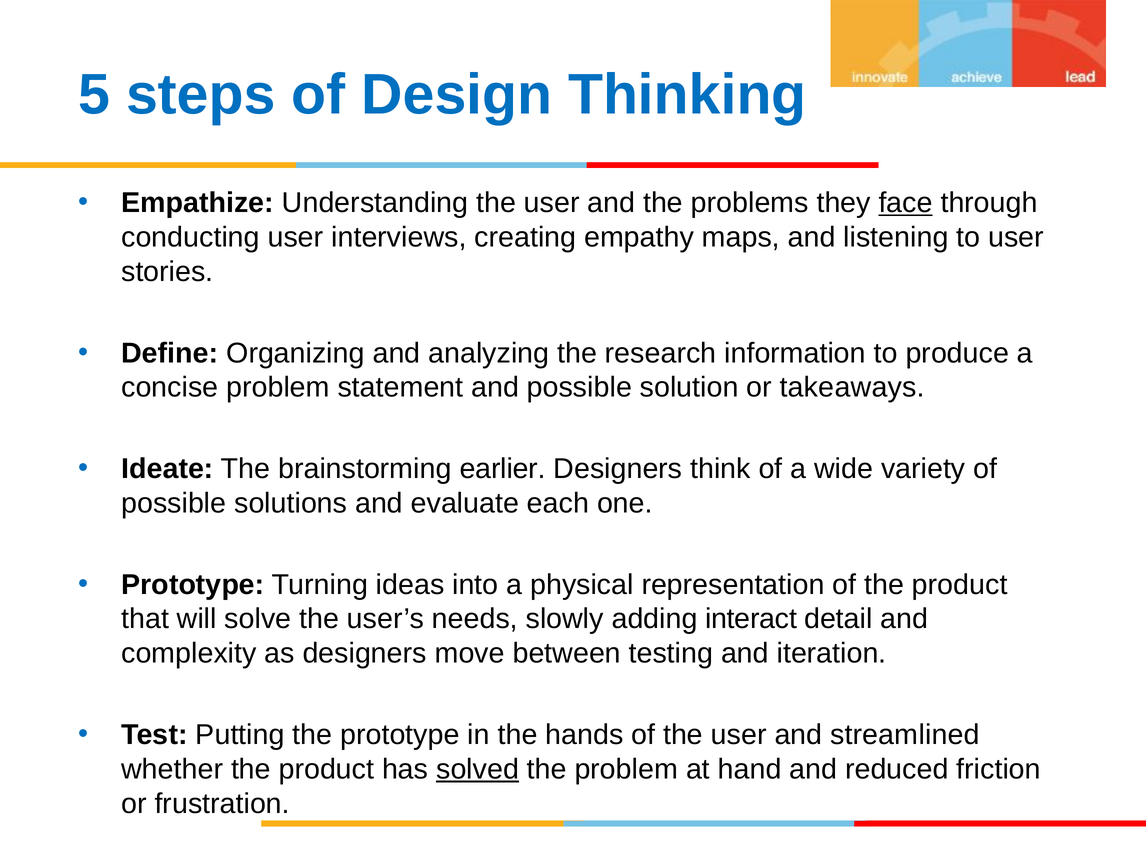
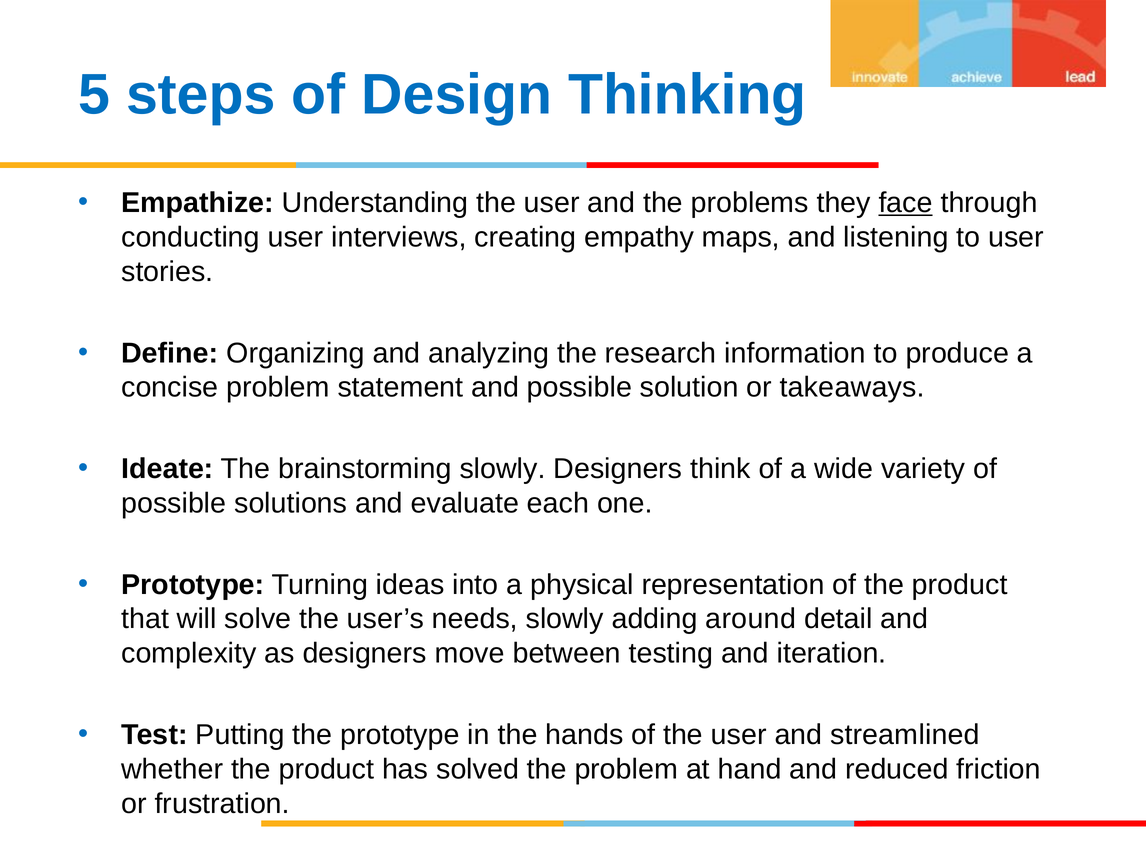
brainstorming earlier: earlier -> slowly (503, 469)
interact: interact -> around (751, 619)
solved underline: present -> none (478, 770)
